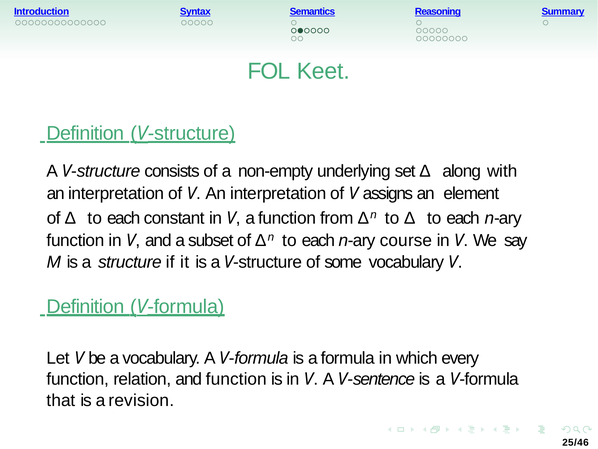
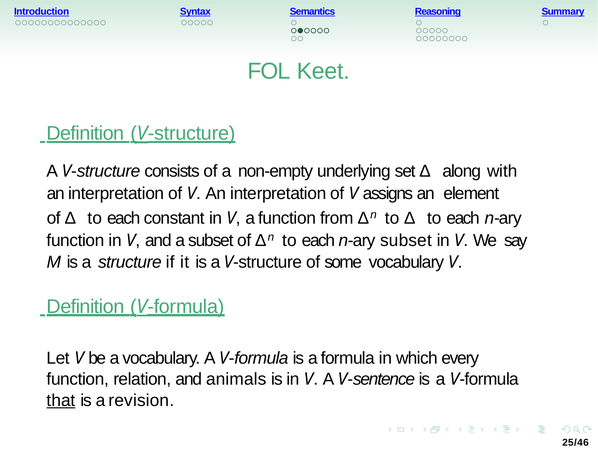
n-ary course: course -> subset (406, 240)
and function: function -> animals (236, 379)
that underline: none -> present (61, 400)
